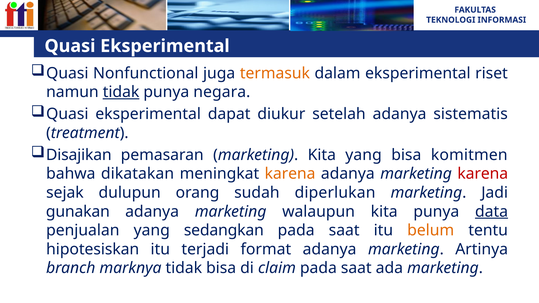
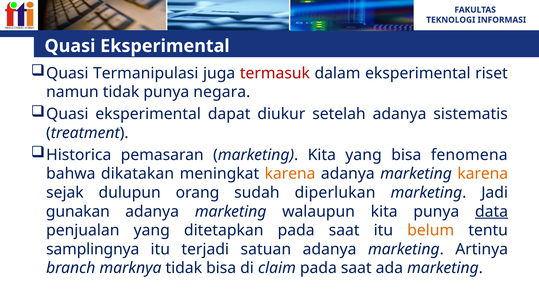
Nonfunctional: Nonfunctional -> Termanipulasi (146, 73)
termasuk colour: orange -> red (275, 73)
tidak underline: present -> none (121, 92)
Disajikan: Disajikan -> Historica (79, 155)
komitmen: komitmen -> fenomena (469, 155)
karena colour: red -> orange (483, 174)
sedangkan: sedangkan -> ditetapkan (224, 230)
hipotesiskan: hipotesiskan -> samplingnya (93, 249)
format: format -> satuan (266, 249)
